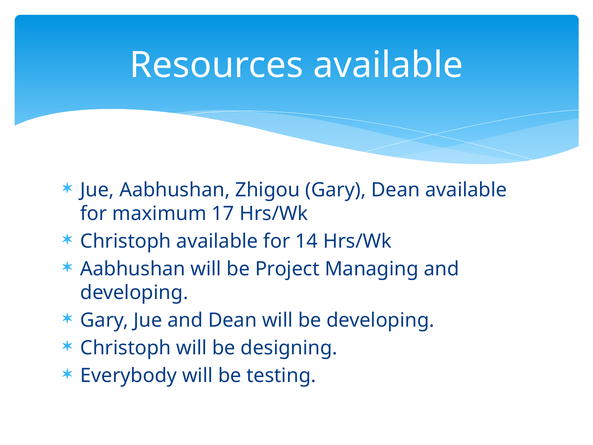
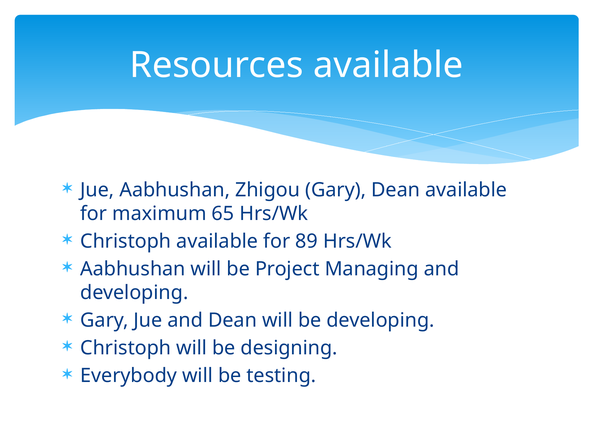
17: 17 -> 65 (223, 213)
14: 14 -> 89 (307, 241)
